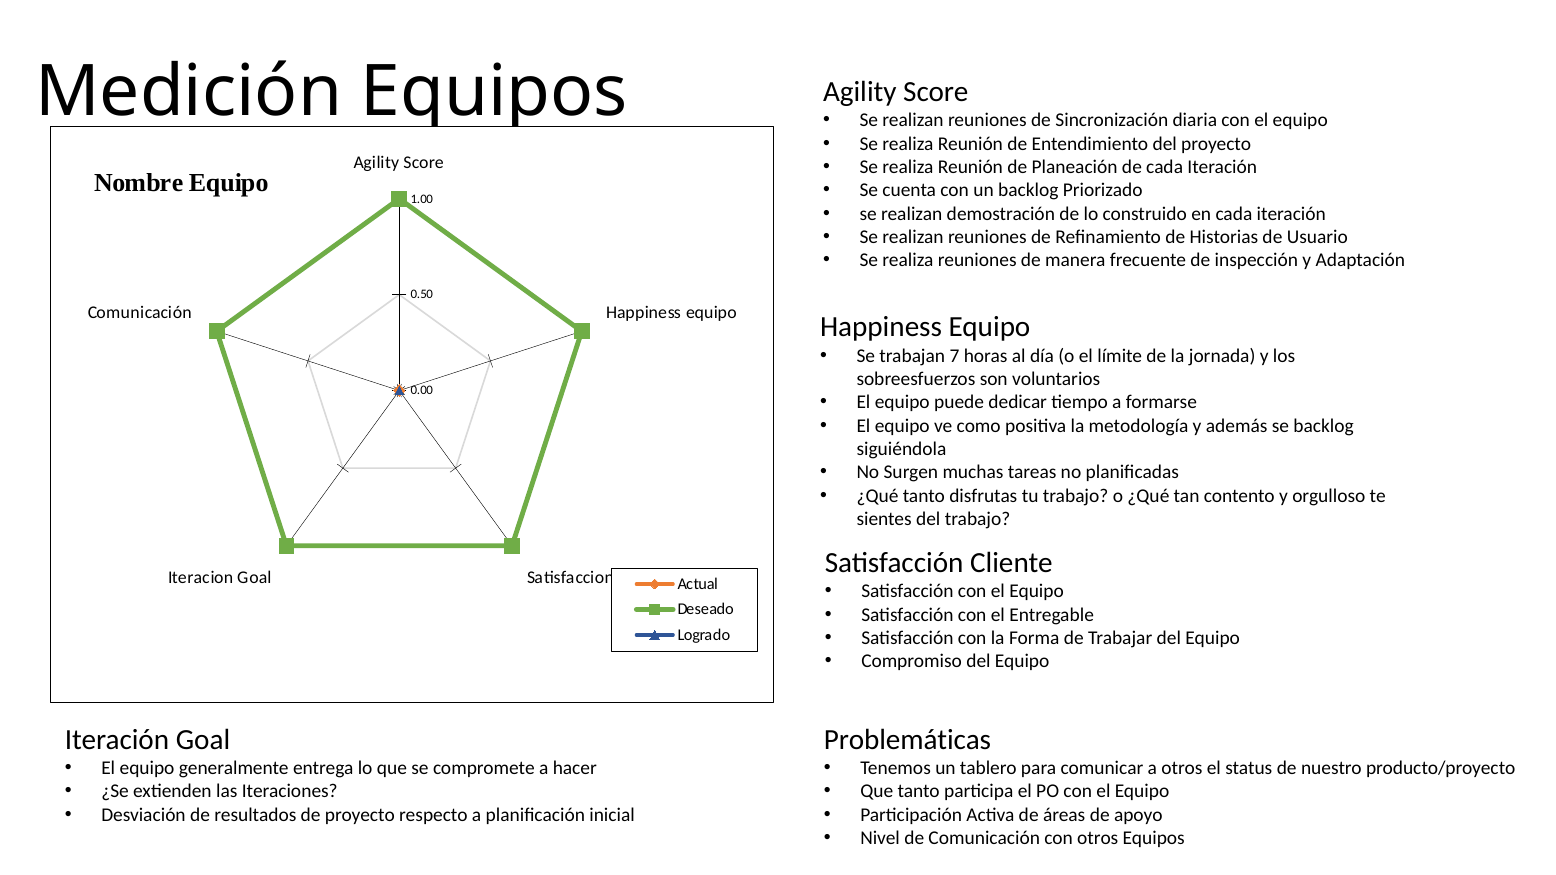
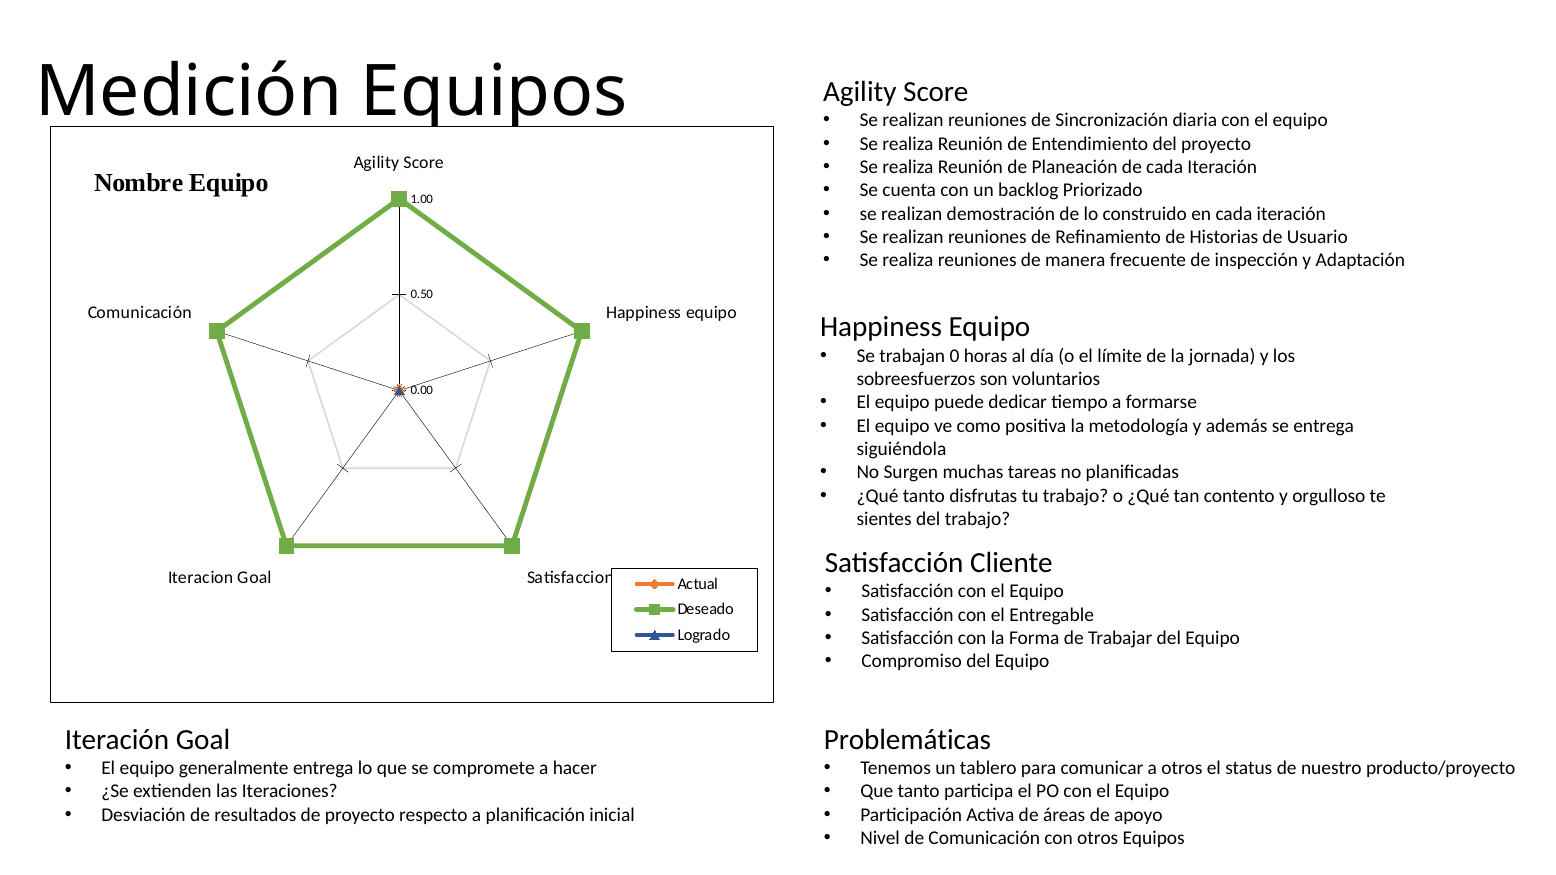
7: 7 -> 0 (954, 356)
se backlog: backlog -> entrega (1324, 426)
